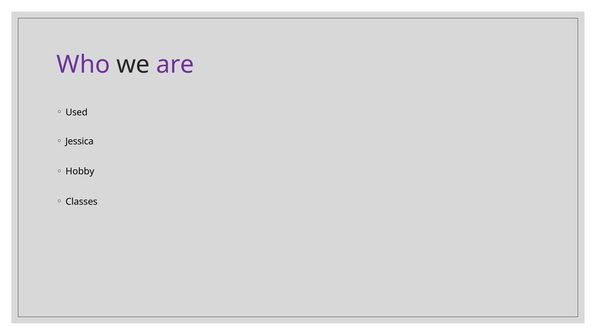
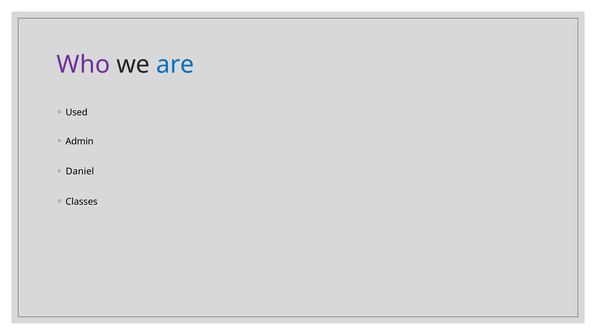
are colour: purple -> blue (175, 65)
Jessica: Jessica -> Admin (79, 141)
Hobby: Hobby -> Daniel (80, 172)
